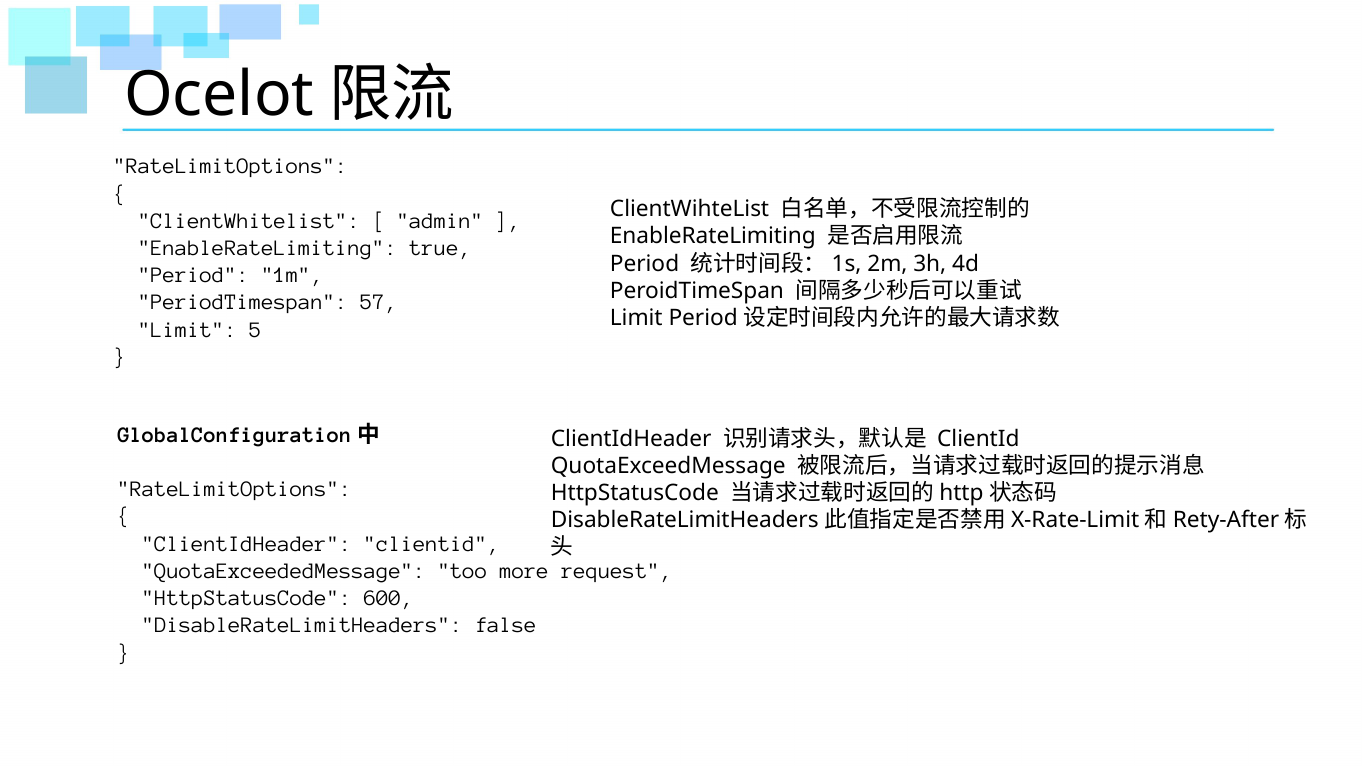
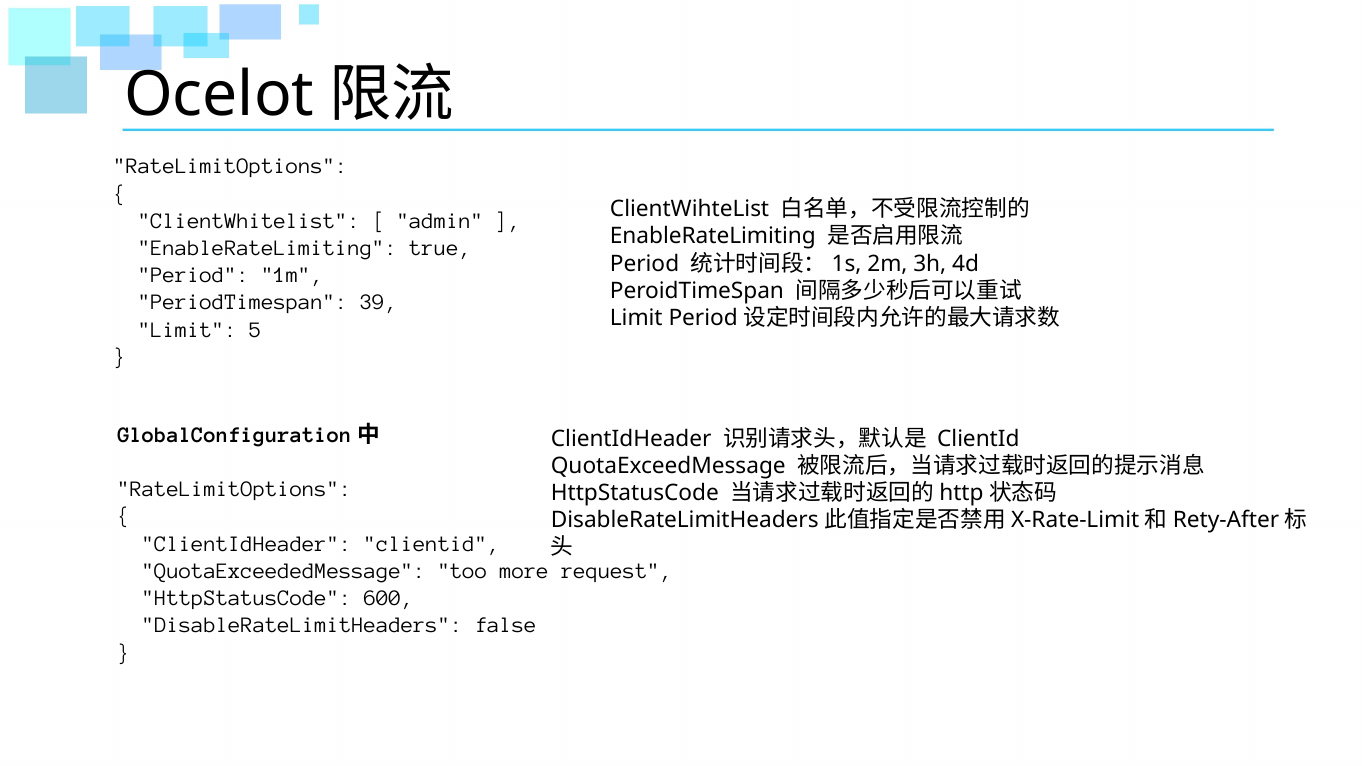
57: 57 -> 39 (379, 302)
